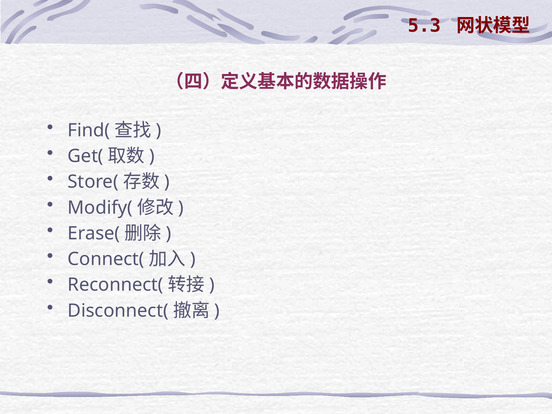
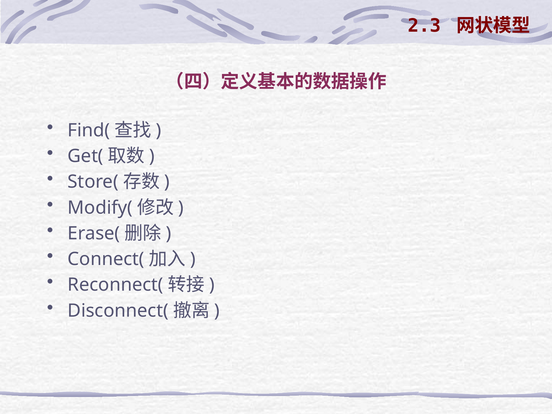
5.3: 5.3 -> 2.3 (424, 26)
